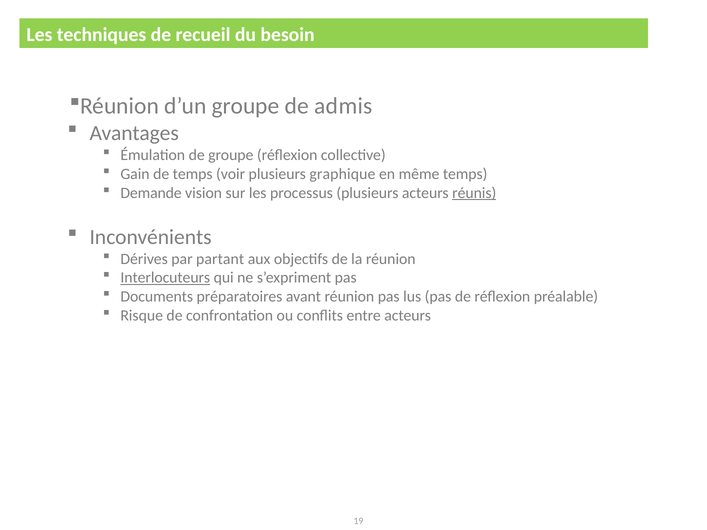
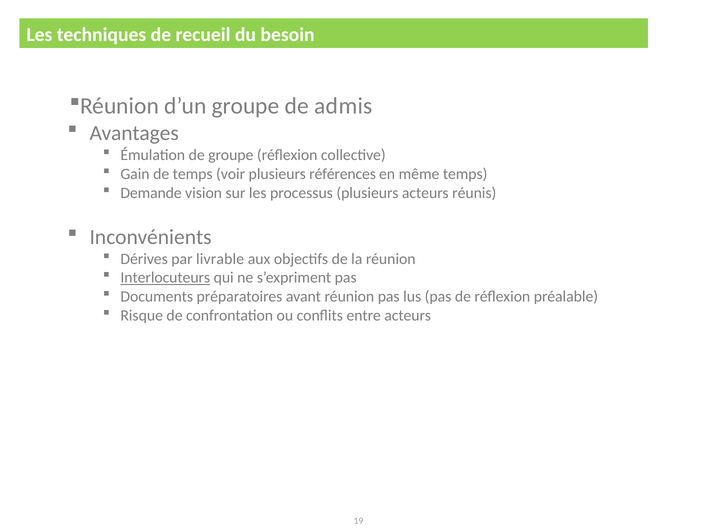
graphique: graphique -> références (343, 174)
réunis underline: present -> none (474, 193)
partant: partant -> livrable (220, 259)
